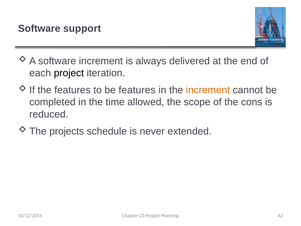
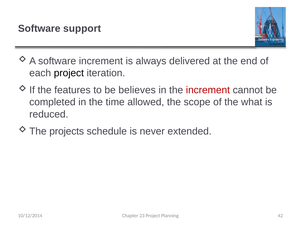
be features: features -> believes (137, 90)
increment colour: orange -> red (208, 90)
cons: cons -> what (252, 102)
